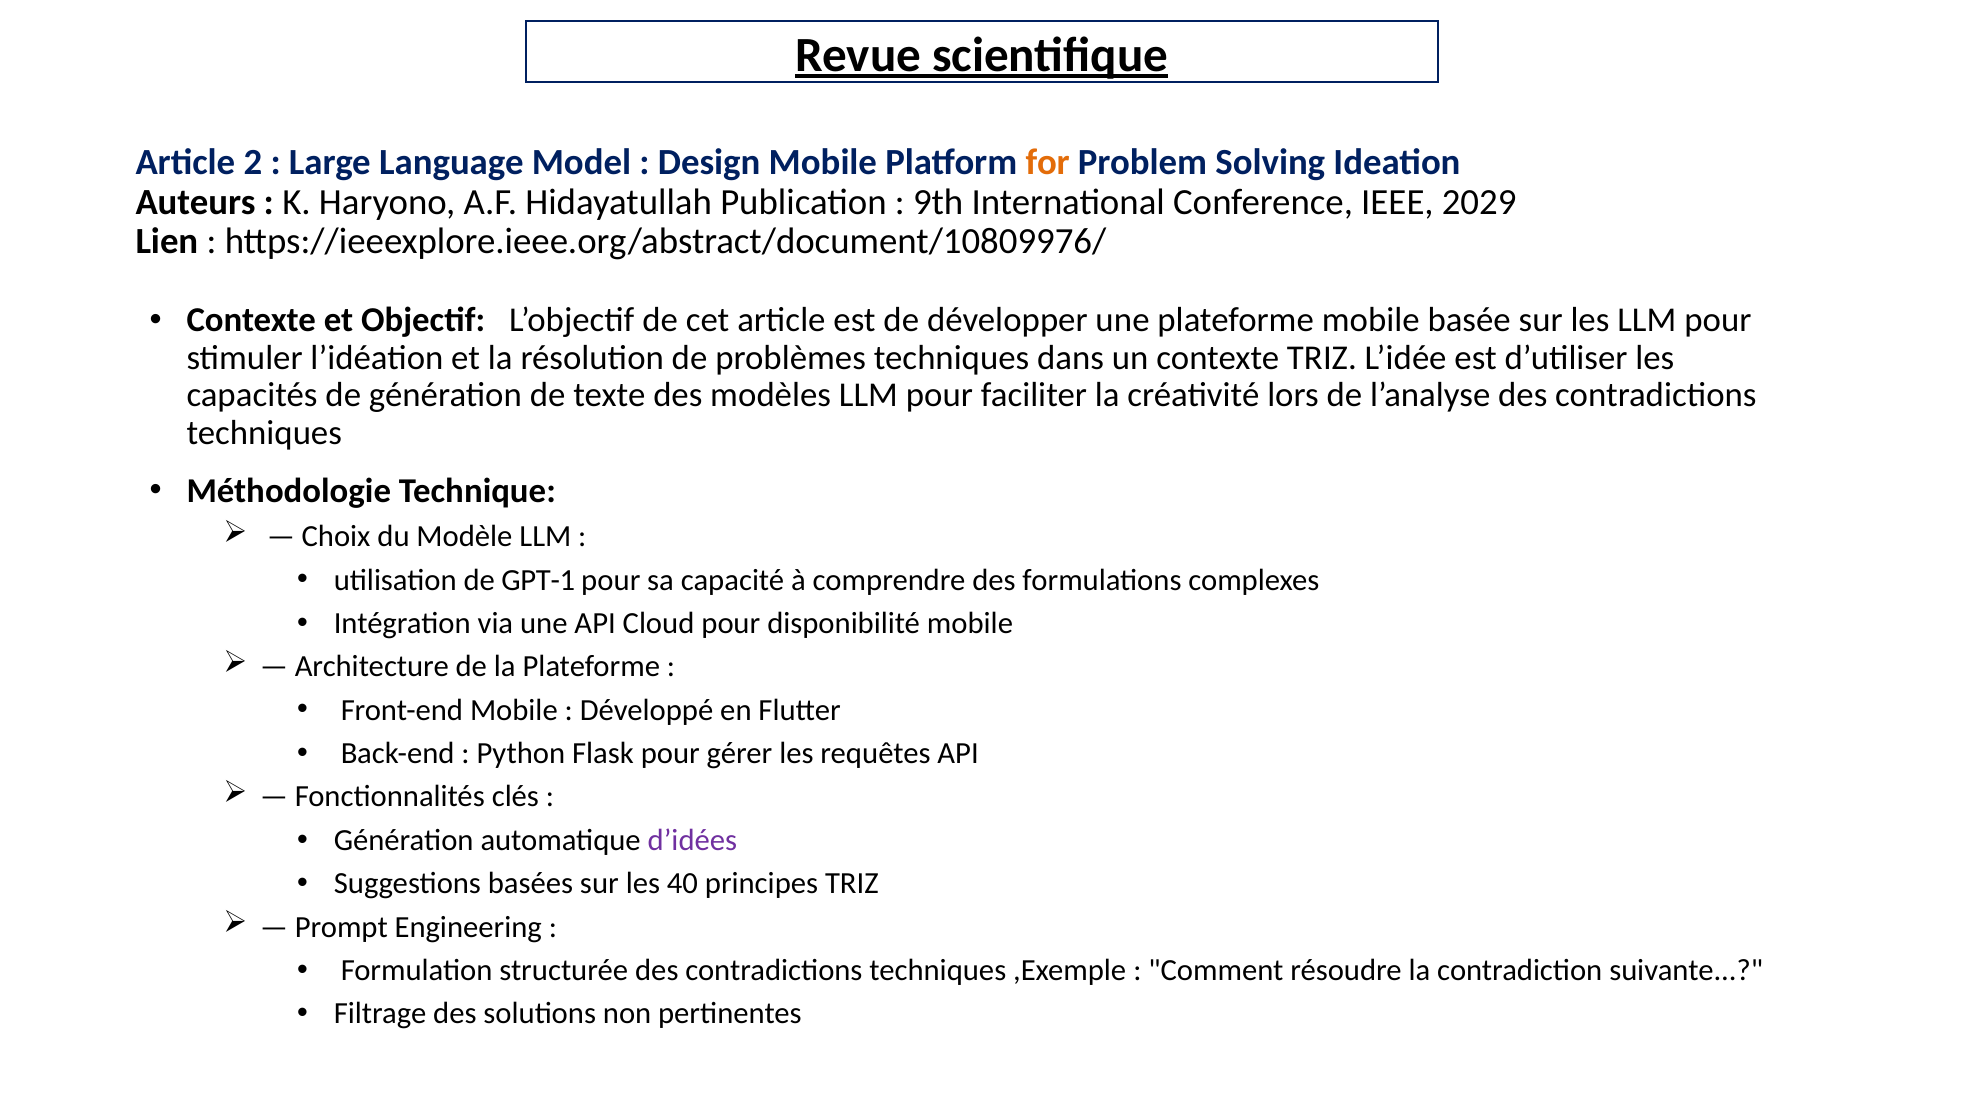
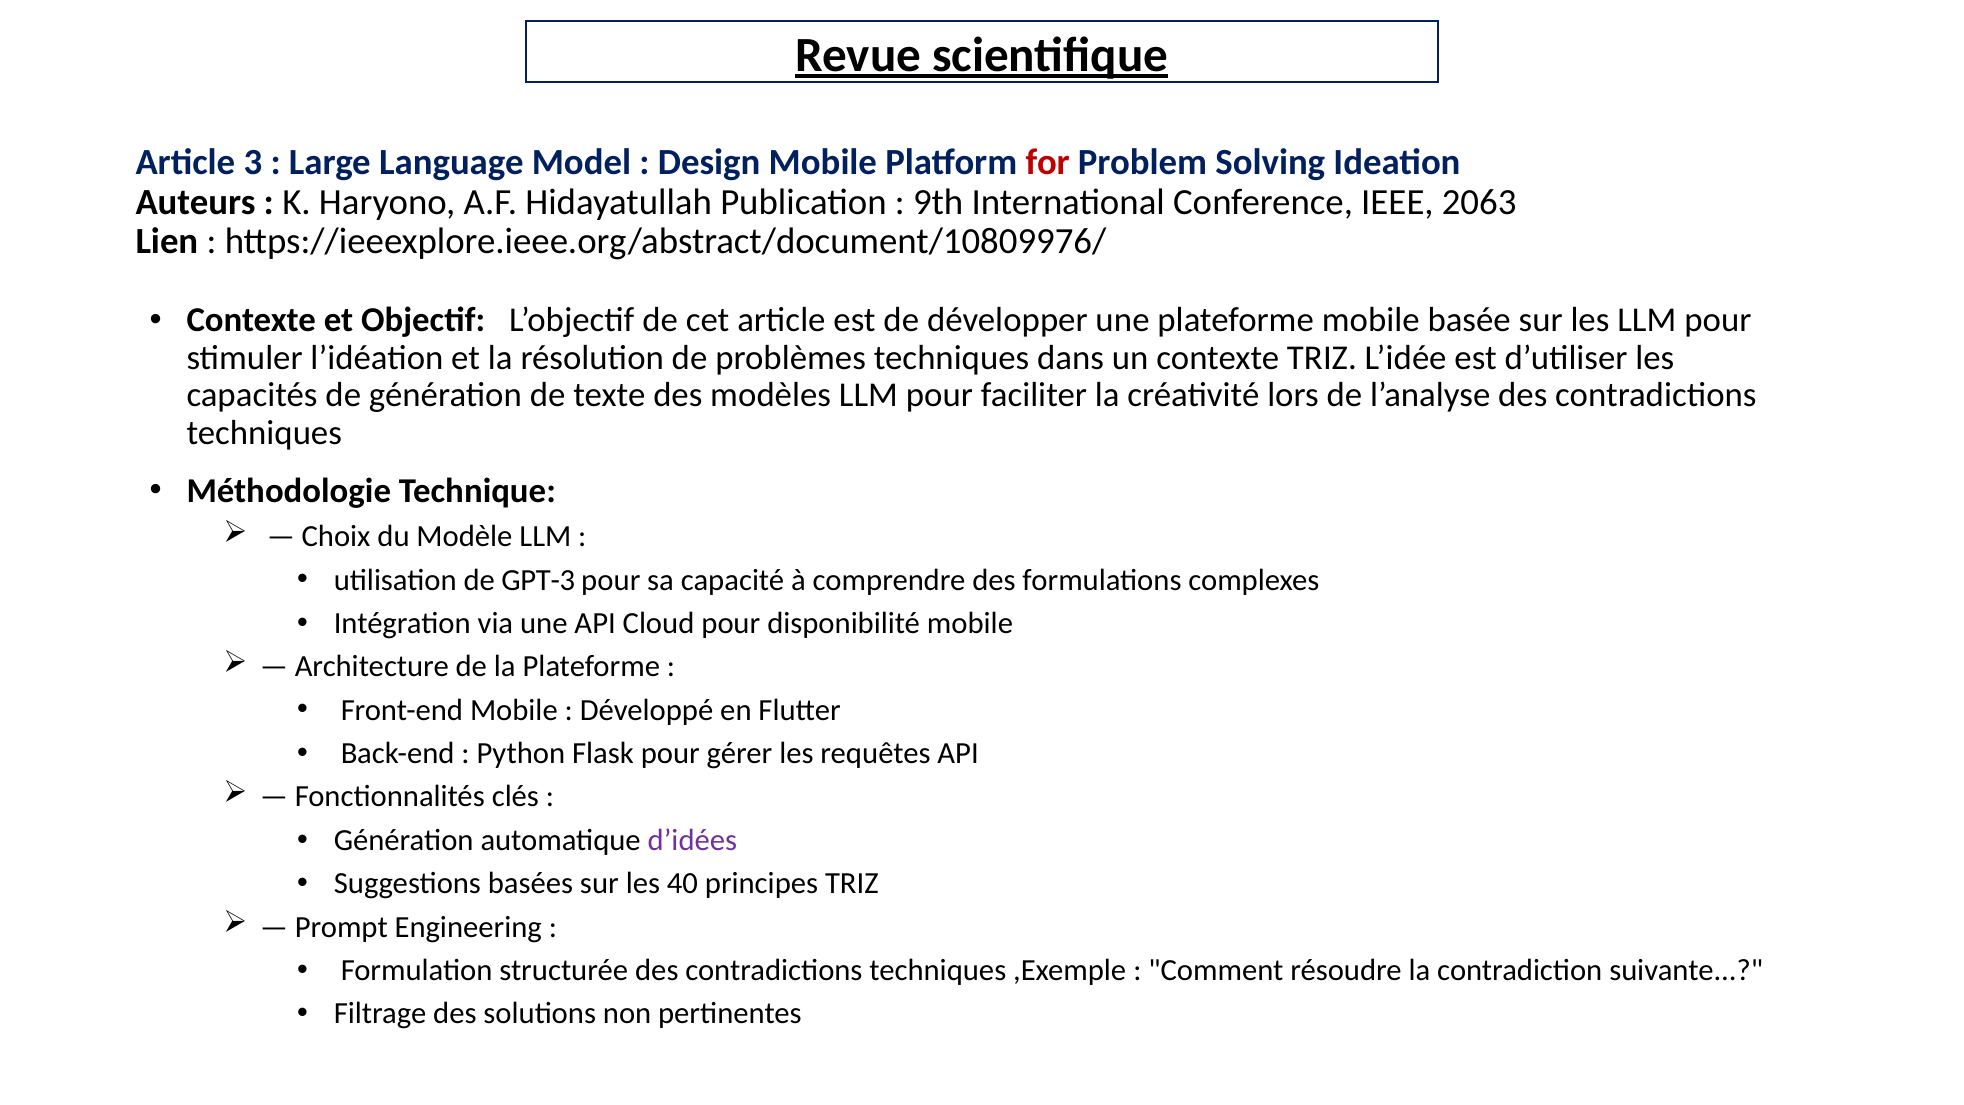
2: 2 -> 3 (253, 162)
for colour: orange -> red (1048, 162)
2029: 2029 -> 2063 (1479, 202)
GPT-1: GPT-1 -> GPT-3 (538, 580)
